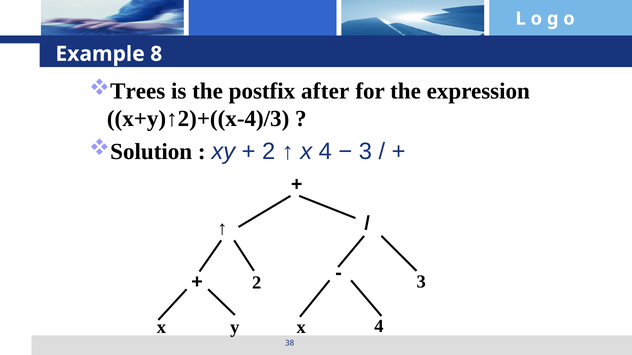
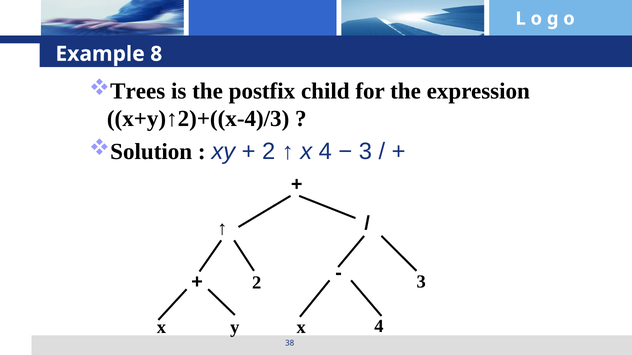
after: after -> child (325, 91)
